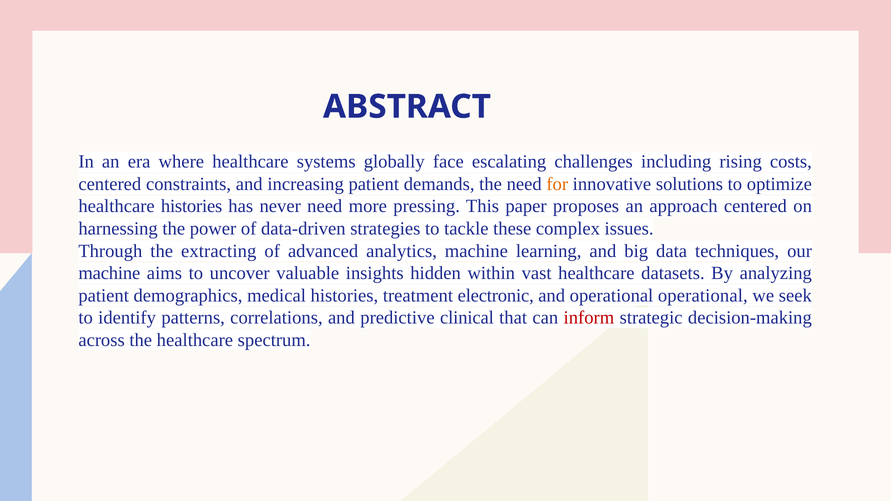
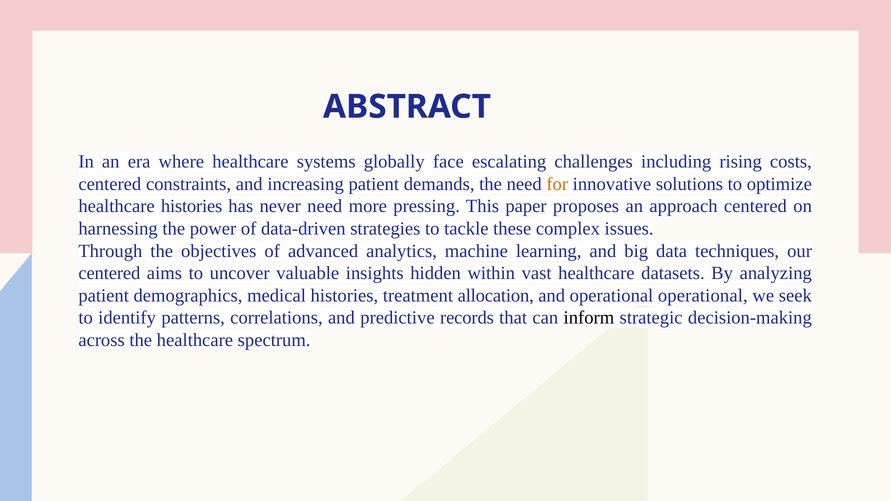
extracting: extracting -> objectives (219, 251)
machine: machine -> centered (109, 273)
electronic: electronic -> allocation (496, 296)
clinical: clinical -> records (467, 318)
inform colour: red -> black (589, 318)
